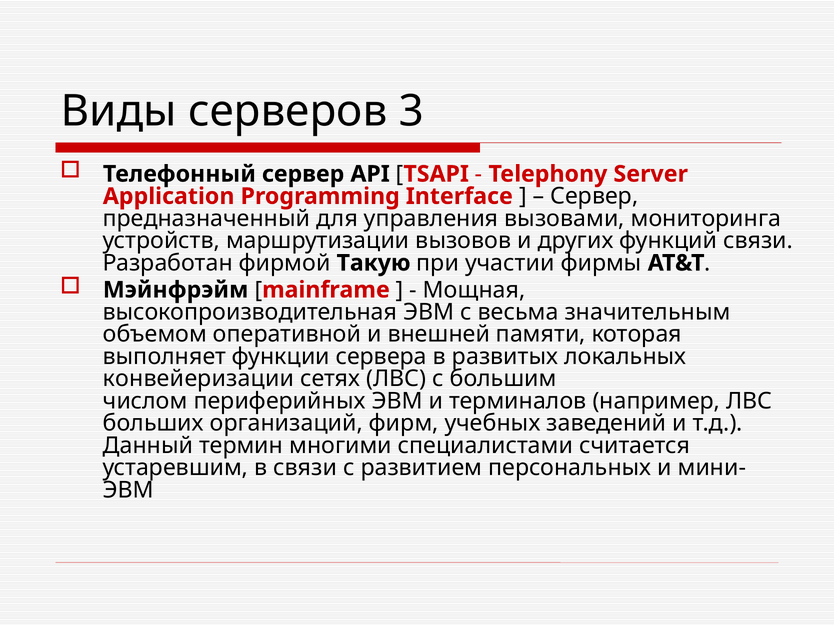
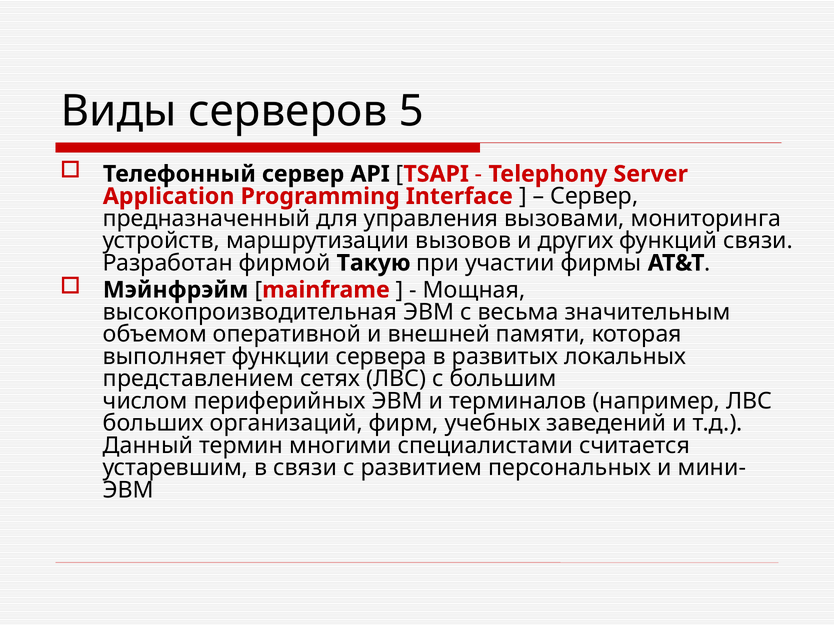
3: 3 -> 5 (411, 111)
конвейеризации: конвейеризации -> представлением (199, 379)
